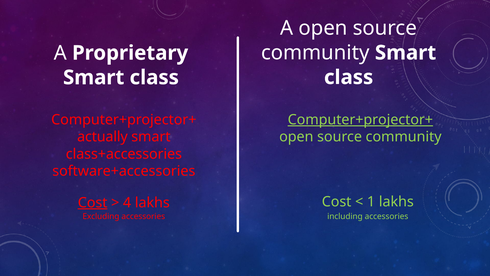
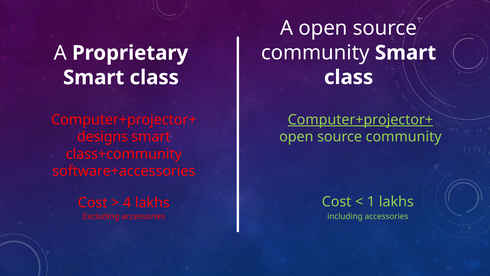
actually: actually -> designs (102, 137)
class+accessories: class+accessories -> class+community (124, 154)
Cost underline: present -> none (93, 202)
